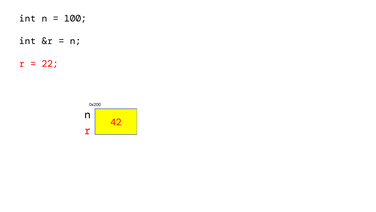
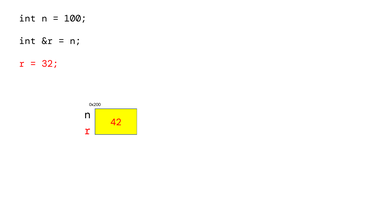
22: 22 -> 32 (50, 64)
